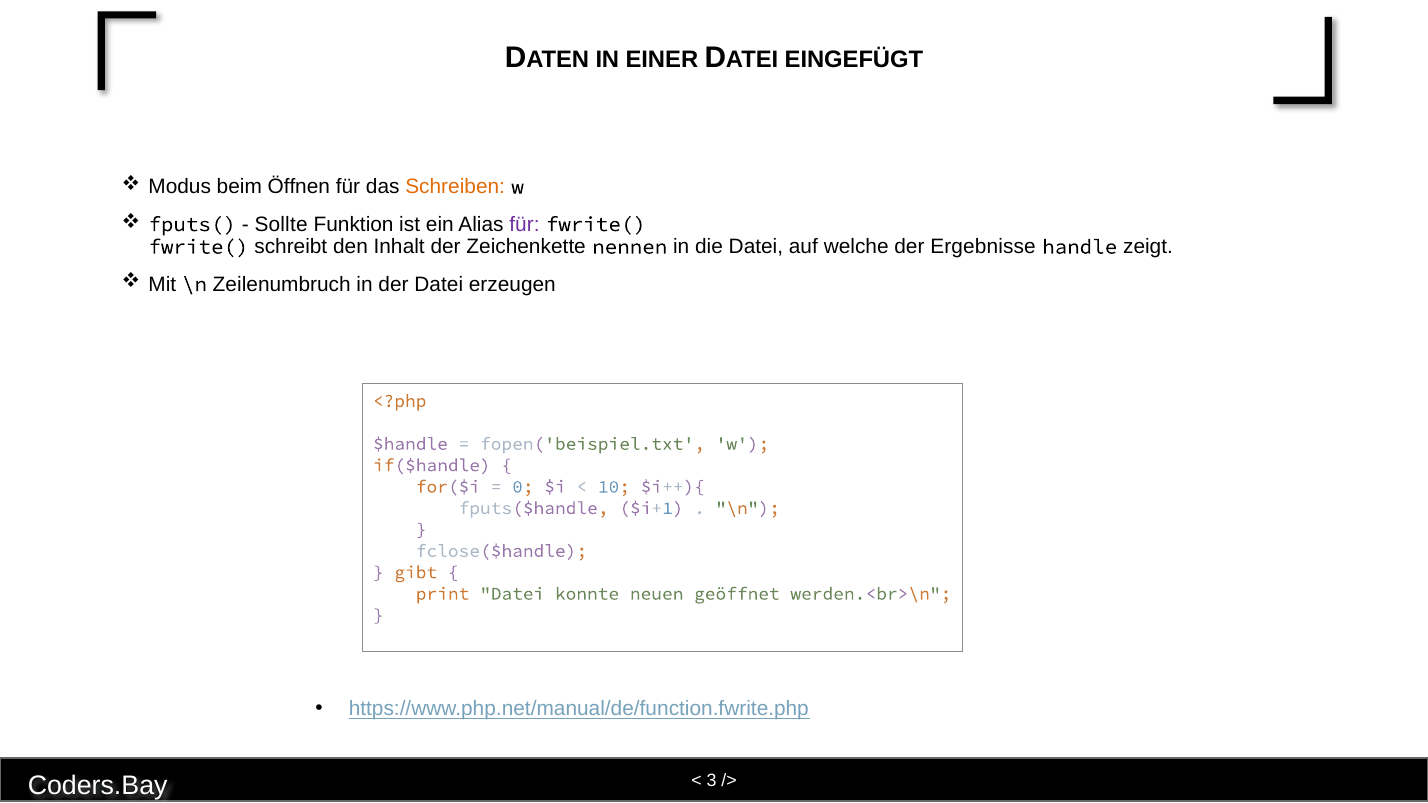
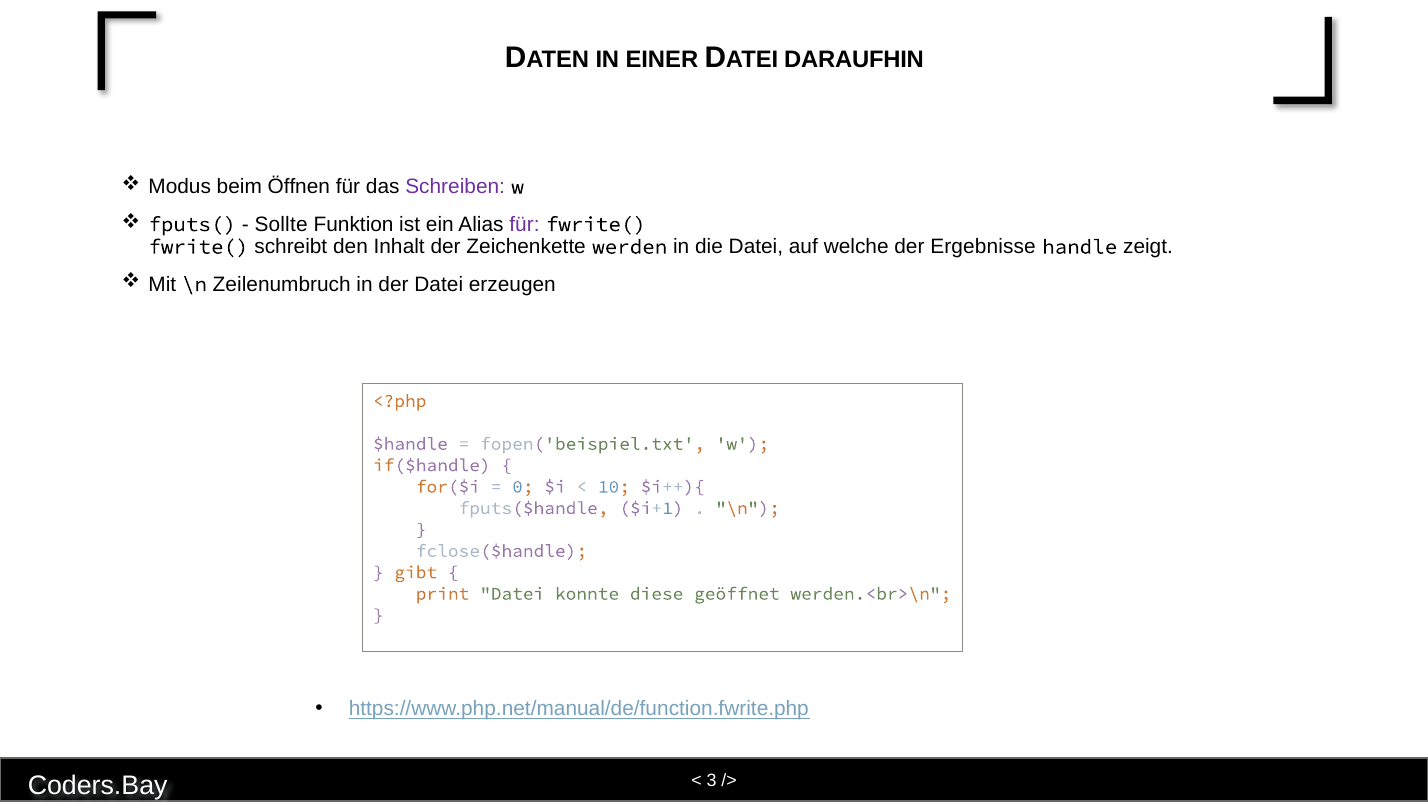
EINGEFÜGT: EINGEFÜGT -> DARAUFHIN (854, 60)
Schreiben colour: orange -> purple (455, 187)
nennen: nennen -> werden (630, 247)
neuen: neuen -> diese (657, 594)
